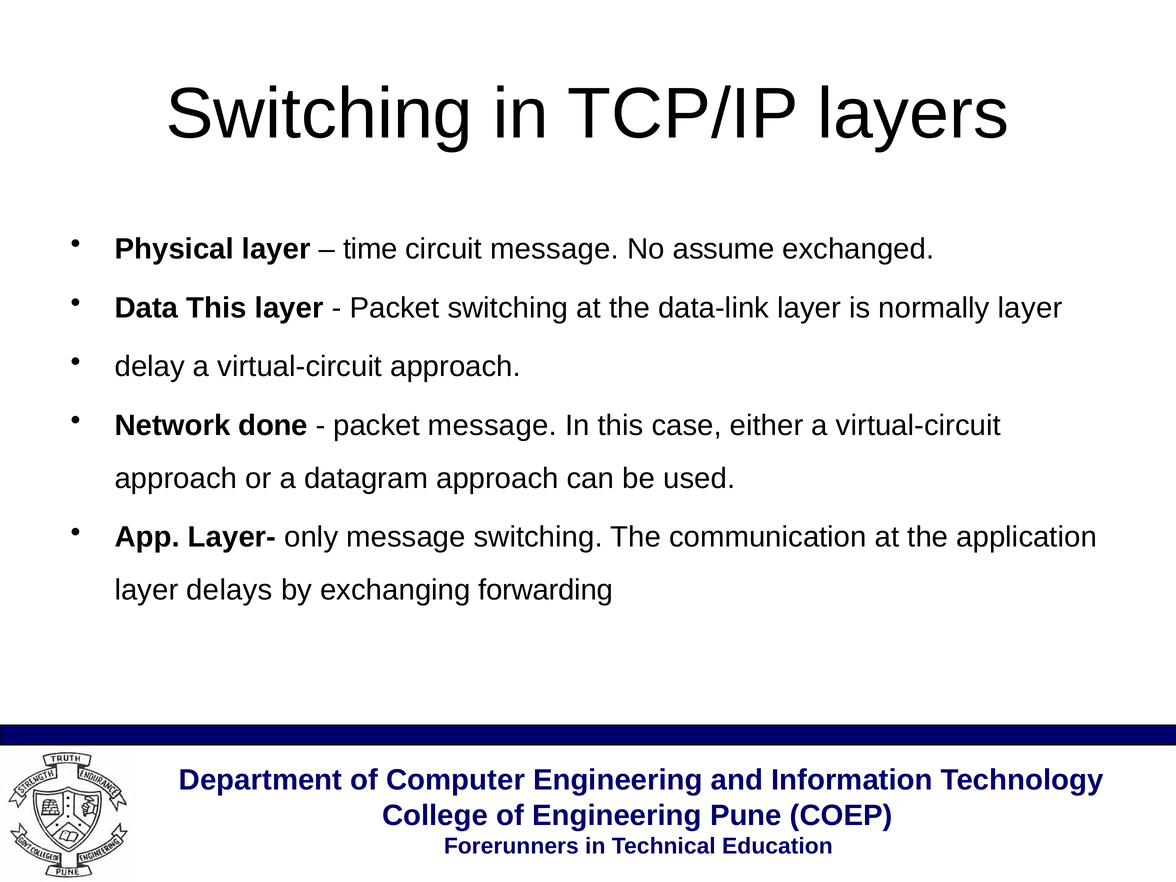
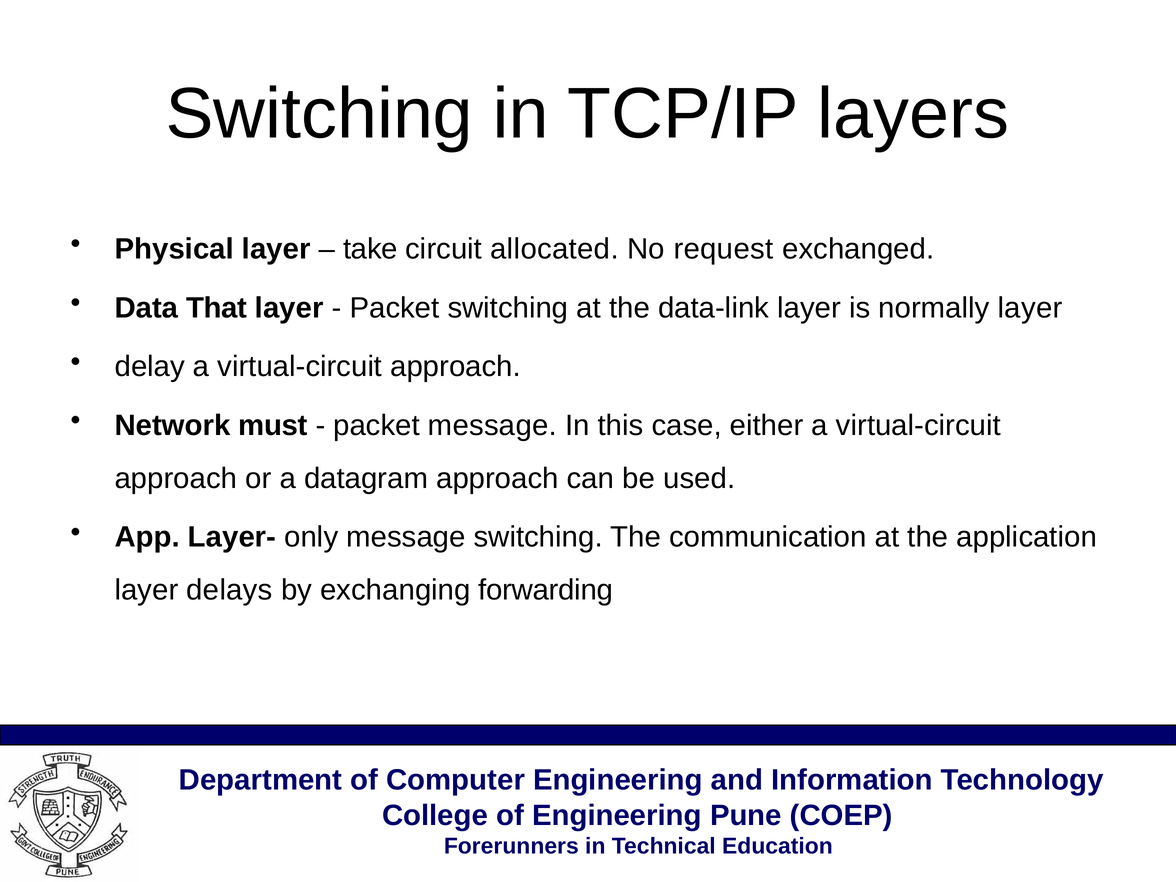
time: time -> take (370, 249)
circuit message: message -> allocated (555, 249)
assume: assume -> request (723, 249)
Data This: This -> That (217, 308)
done: done -> must (273, 425)
